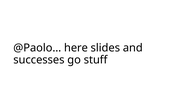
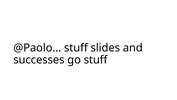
@Paolo… here: here -> stuff (76, 48)
